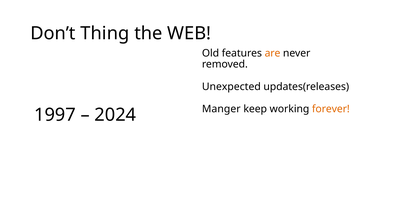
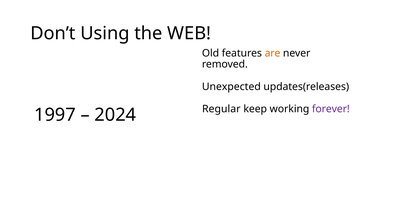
Thing: Thing -> Using (105, 33)
Manger: Manger -> Regular (221, 109)
forever colour: orange -> purple (331, 109)
